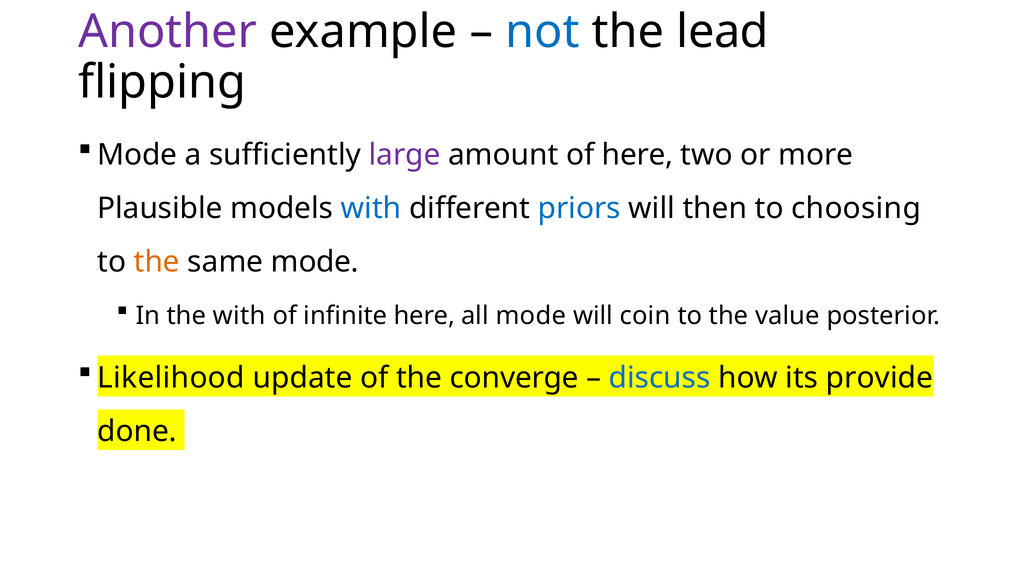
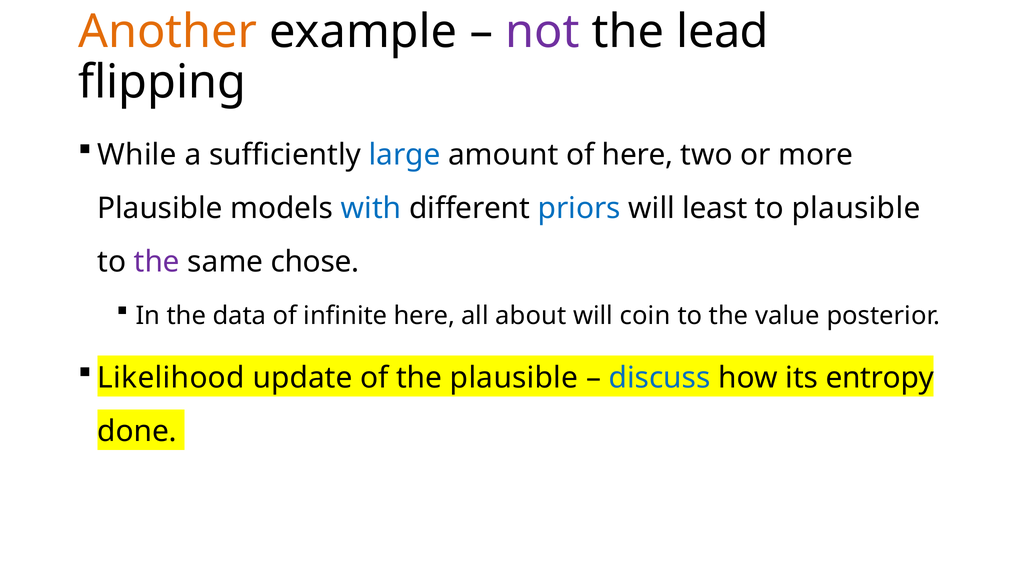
Another colour: purple -> orange (168, 32)
not colour: blue -> purple (542, 32)
Mode: Mode -> While (137, 155)
large colour: purple -> blue (405, 155)
then: then -> least (715, 208)
to choosing: choosing -> plausible (856, 208)
the colour: orange -> purple (157, 262)
same mode: mode -> chose (315, 262)
the with: with -> data (239, 316)
all mode: mode -> about (531, 316)
the converge: converge -> plausible (514, 378)
provide: provide -> entropy (880, 378)
